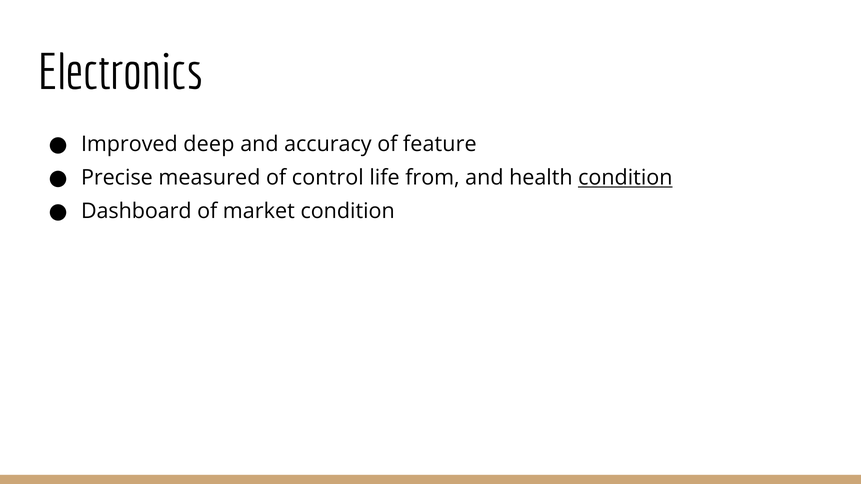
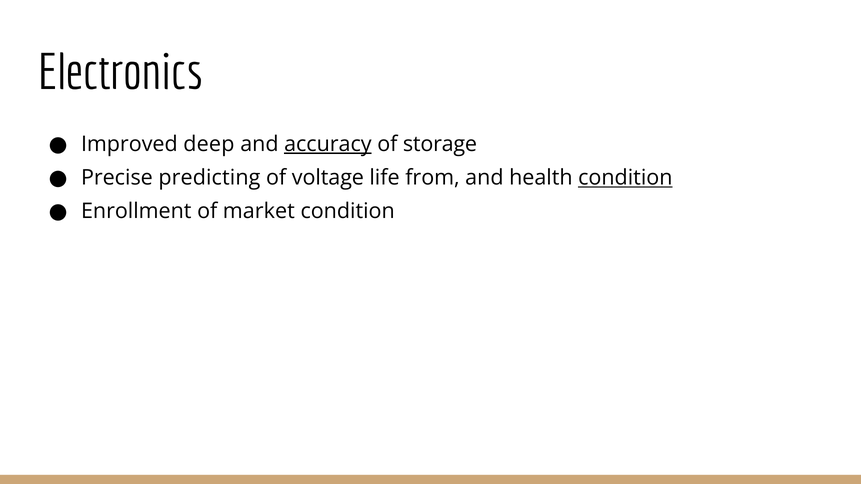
accuracy underline: none -> present (328, 144)
feature: feature -> storage (440, 144)
measured: measured -> predicting (209, 178)
control: control -> voltage (328, 178)
Dashboard: Dashboard -> Enrollment (136, 212)
